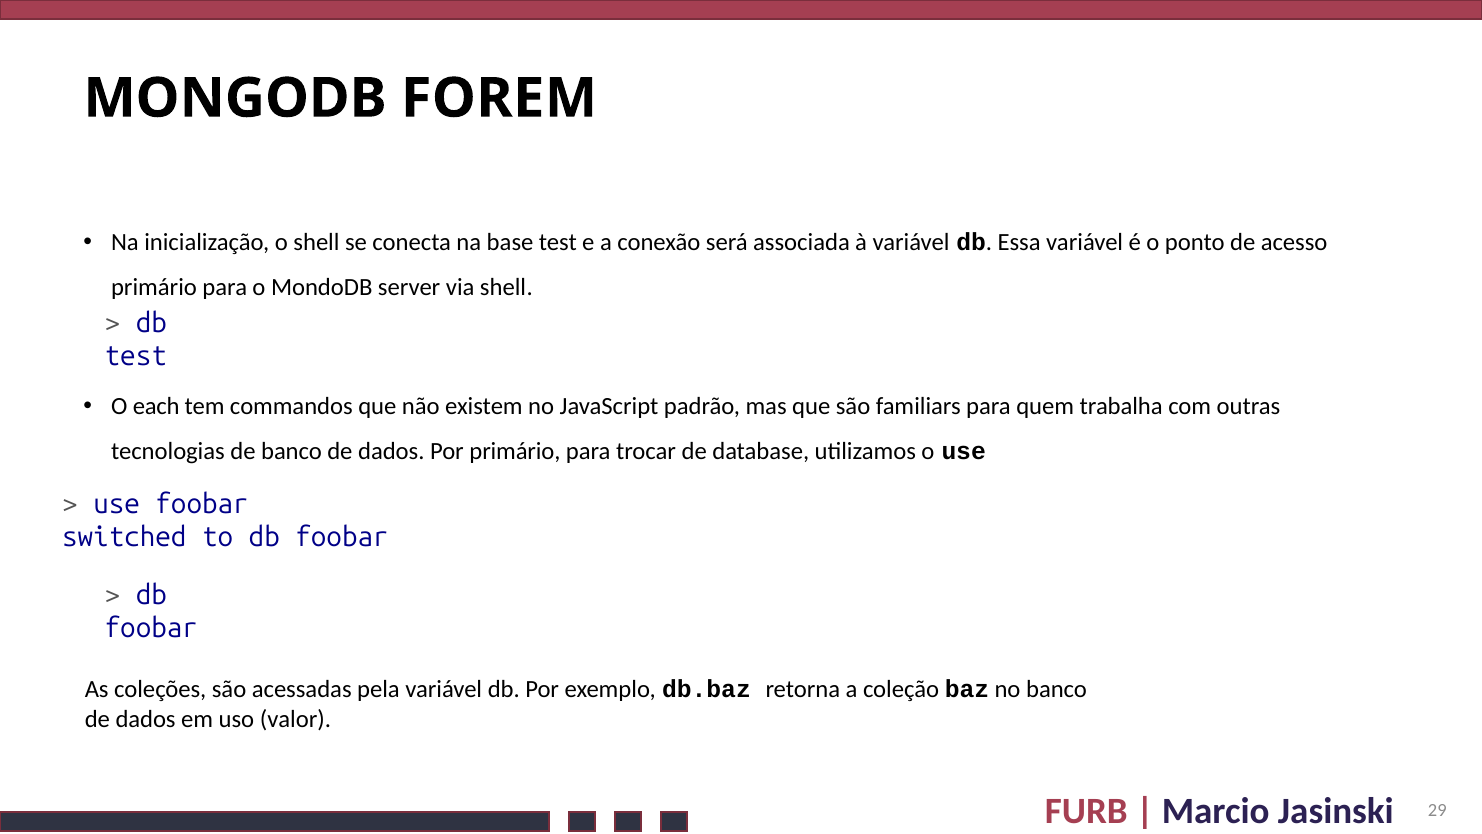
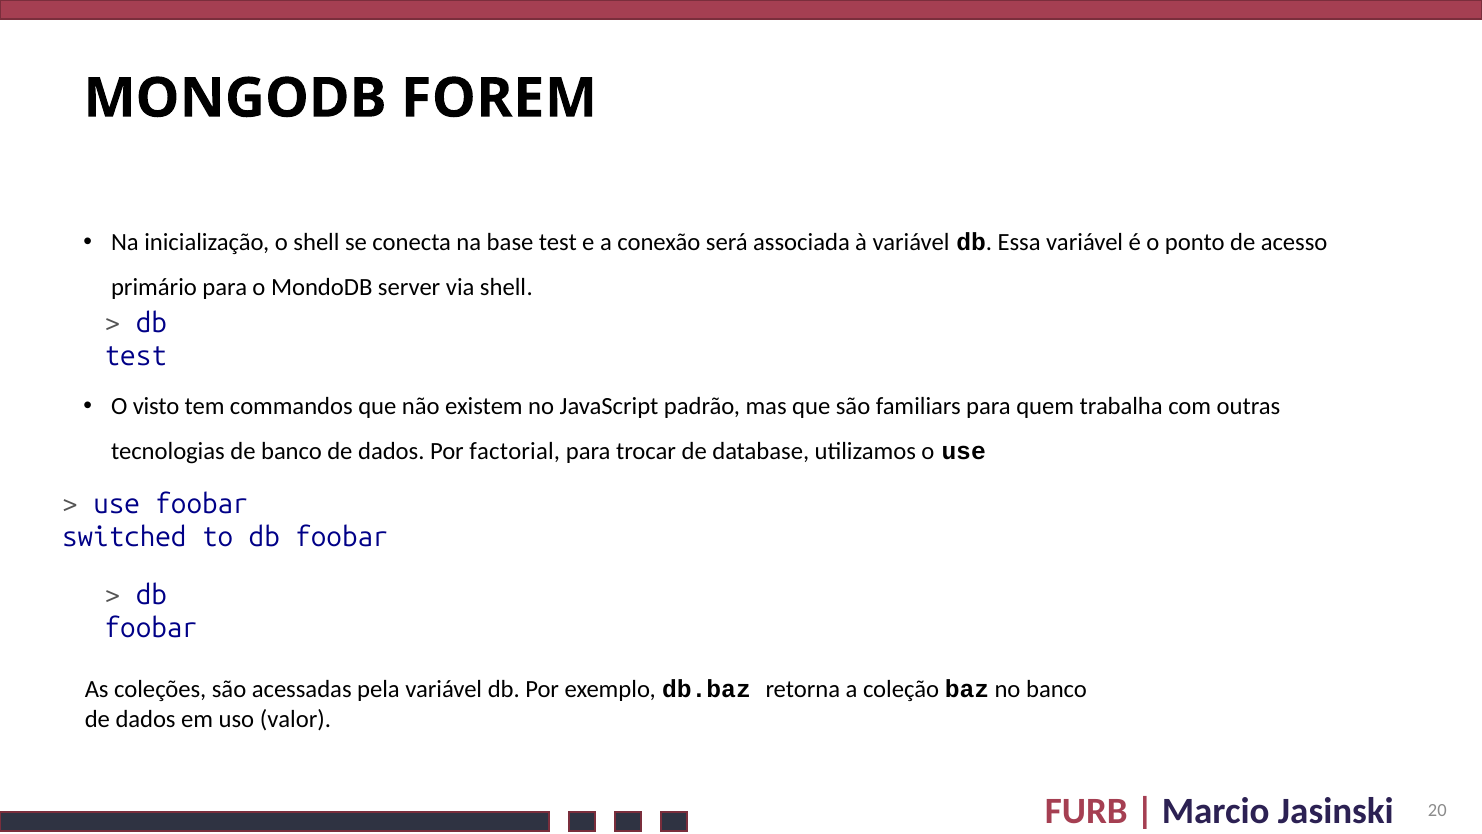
each: each -> visto (156, 406)
Por primário: primário -> factorial (515, 451)
29: 29 -> 20 (1437, 810)
